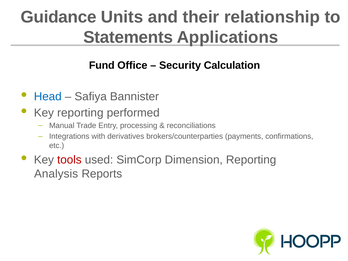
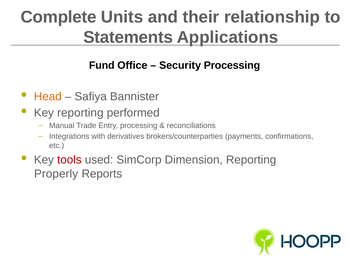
Guidance: Guidance -> Complete (59, 17)
Security Calculation: Calculation -> Processing (232, 65)
Head colour: blue -> orange (48, 97)
Analysis: Analysis -> Properly (56, 174)
